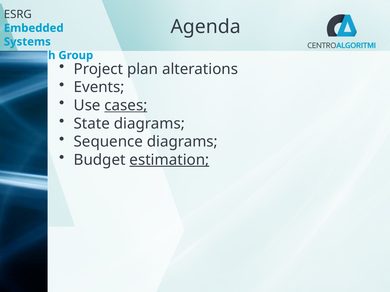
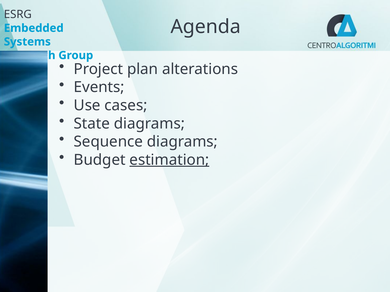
cases underline: present -> none (126, 106)
